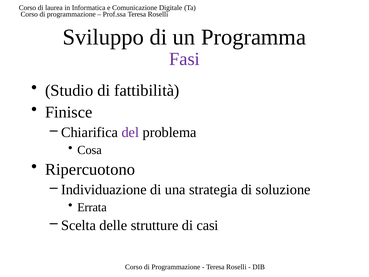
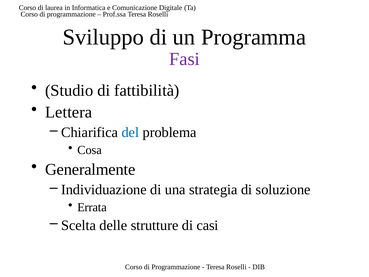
Finisce: Finisce -> Lettera (69, 112)
del colour: purple -> blue (130, 132)
Ripercuotono: Ripercuotono -> Generalmente (90, 169)
